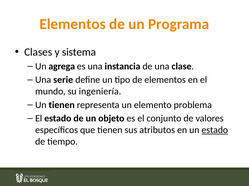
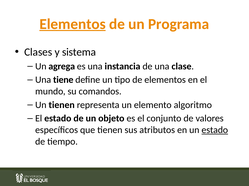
Elementos underline: none -> present (73, 24)
serie: serie -> tiene (63, 80)
ingeniería: ingeniería -> comandos (100, 92)
problema: problema -> algoritmo (193, 105)
